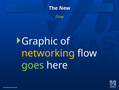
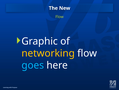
goes colour: light green -> light blue (33, 65)
